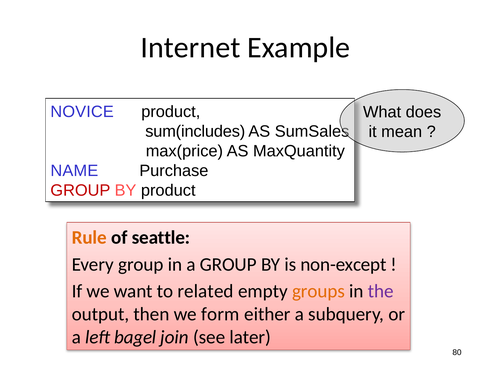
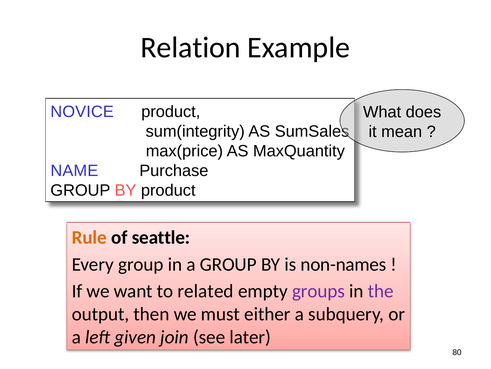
Internet: Internet -> Relation (190, 48)
sum(includes: sum(includes -> sum(integrity (195, 131)
GROUP colour: red -> black (80, 190)
non-except: non-except -> non-names (343, 264)
groups colour: orange -> purple (318, 291)
form: form -> must (220, 314)
bagel: bagel -> given (135, 337)
